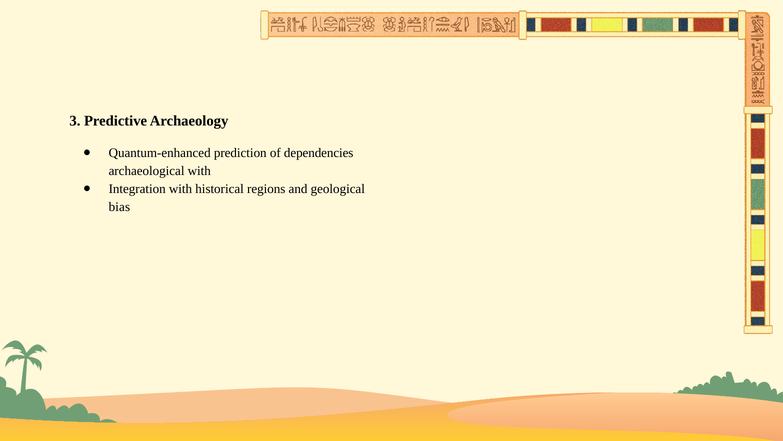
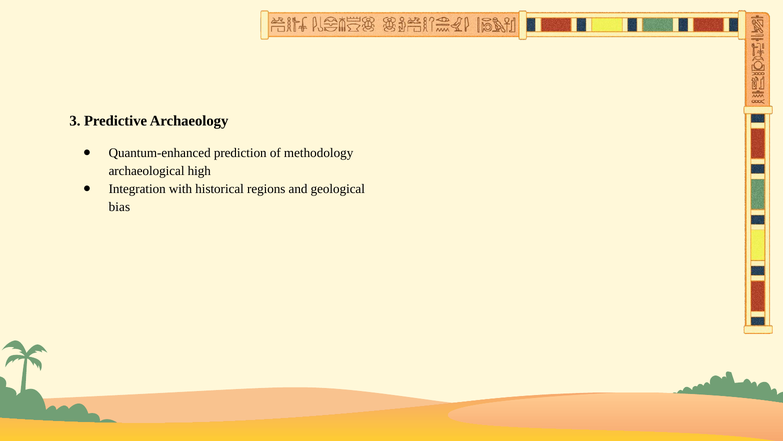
dependencies: dependencies -> methodology (319, 153)
archaeological with: with -> high (199, 171)
